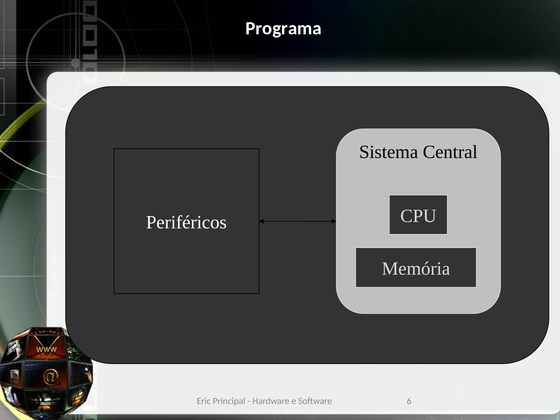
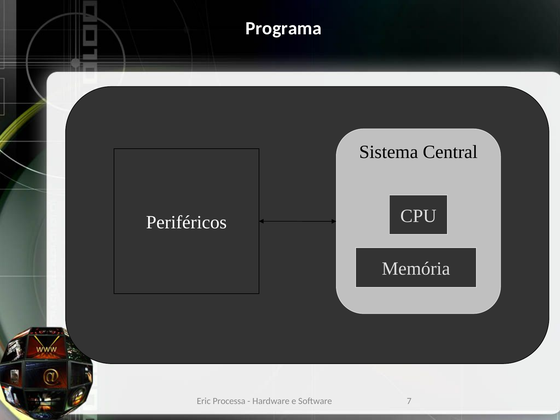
Principal: Principal -> Processa (229, 401)
6: 6 -> 7 (409, 401)
